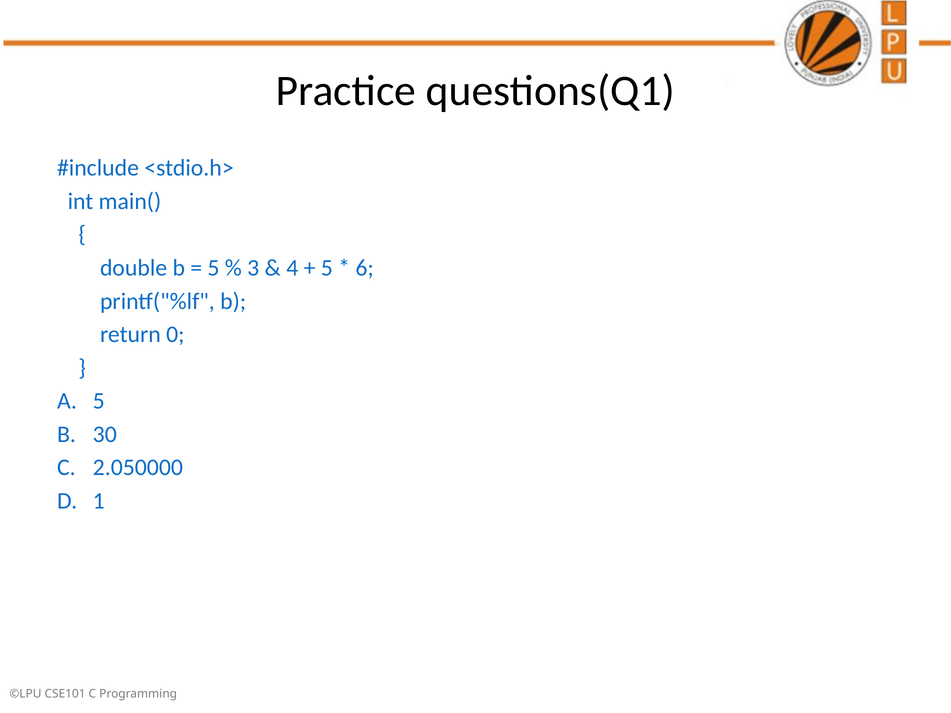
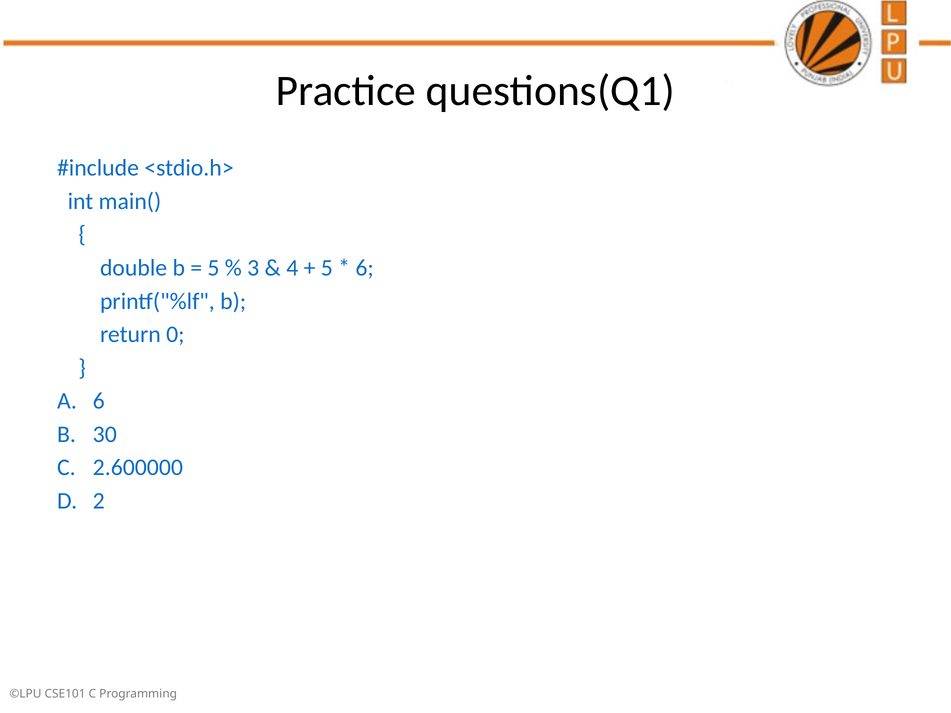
5: 5 -> 6 (99, 401)
2.050000: 2.050000 -> 2.600000 (138, 468)
1: 1 -> 2 (99, 501)
